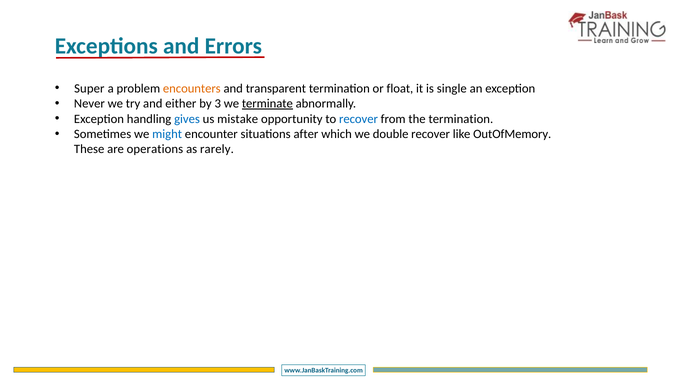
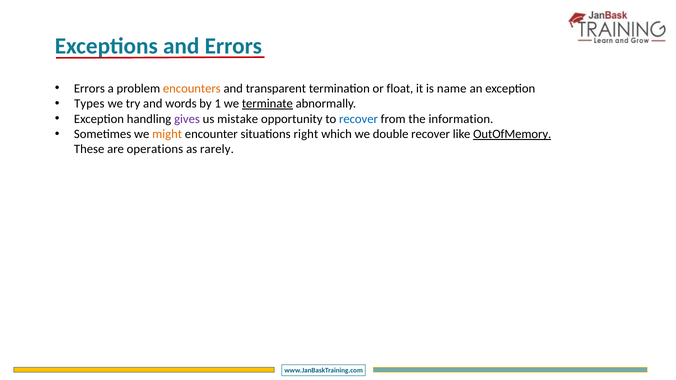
Super: Super -> Errors (89, 88)
single: single -> name (452, 88)
Never: Never -> Types (89, 104)
either: either -> words (181, 104)
3: 3 -> 1 (218, 104)
gives colour: blue -> purple (187, 119)
the termination: termination -> information (461, 119)
might colour: blue -> orange (167, 134)
after: after -> right (306, 134)
OutOfMemory underline: none -> present (512, 134)
